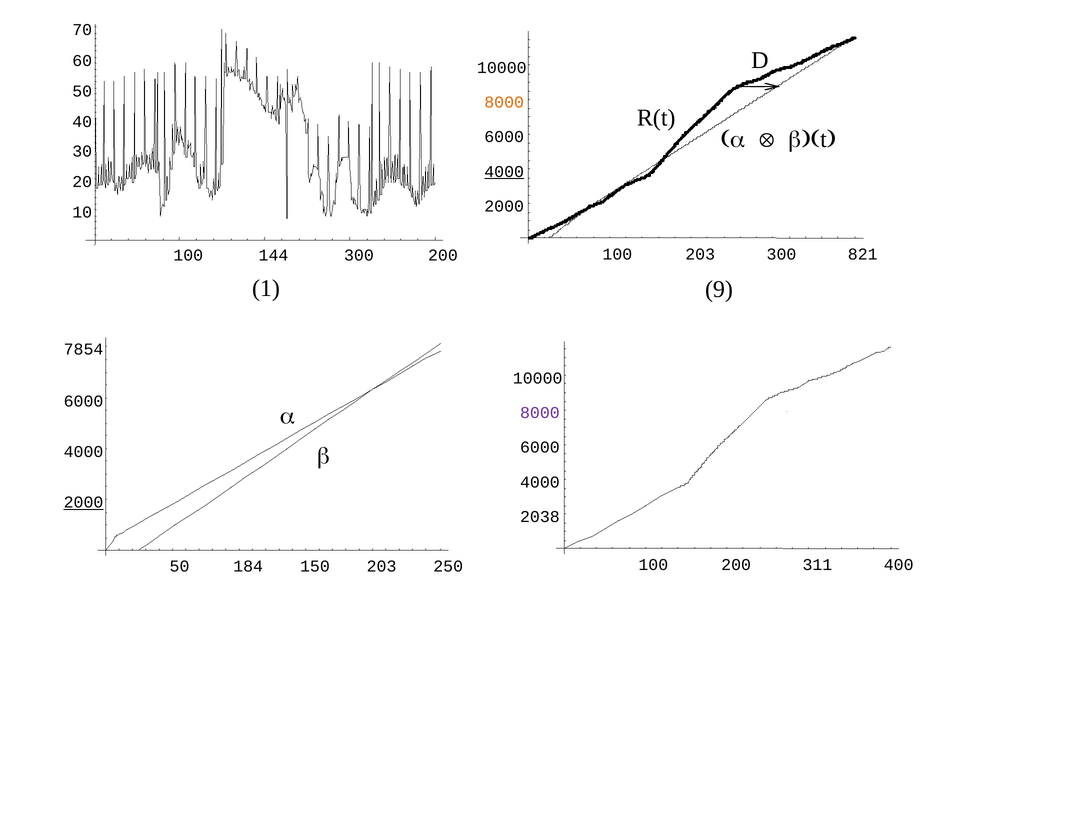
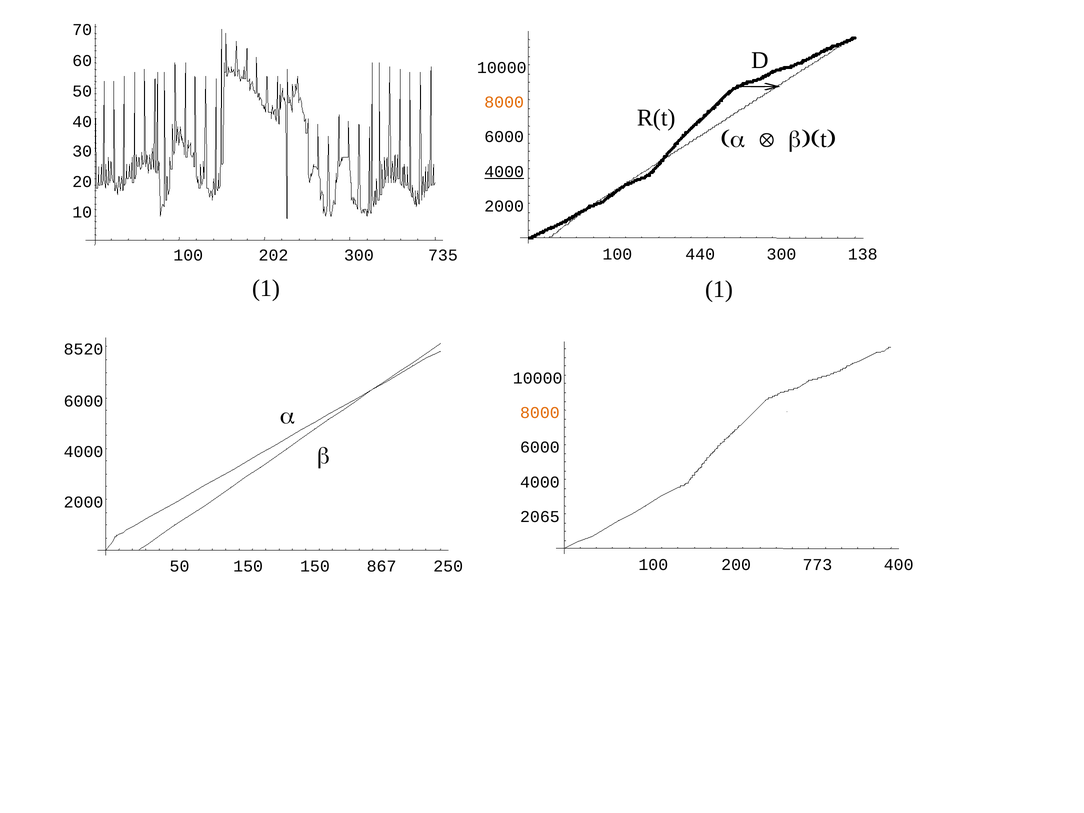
100 203: 203 -> 440 (700, 254)
821: 821 -> 138 (863, 254)
144: 144 -> 202 (274, 255)
300 200: 200 -> 735 (443, 255)
1 9: 9 -> 1 (719, 290)
7854: 7854 -> 8520 (84, 349)
8000 colour: purple -> orange (540, 413)
2000 underline: present -> none (84, 502)
2038: 2038 -> 2065 (540, 517)
311: 311 -> 773 (817, 565)
50 184: 184 -> 150 (248, 566)
150 203: 203 -> 867 (382, 566)
